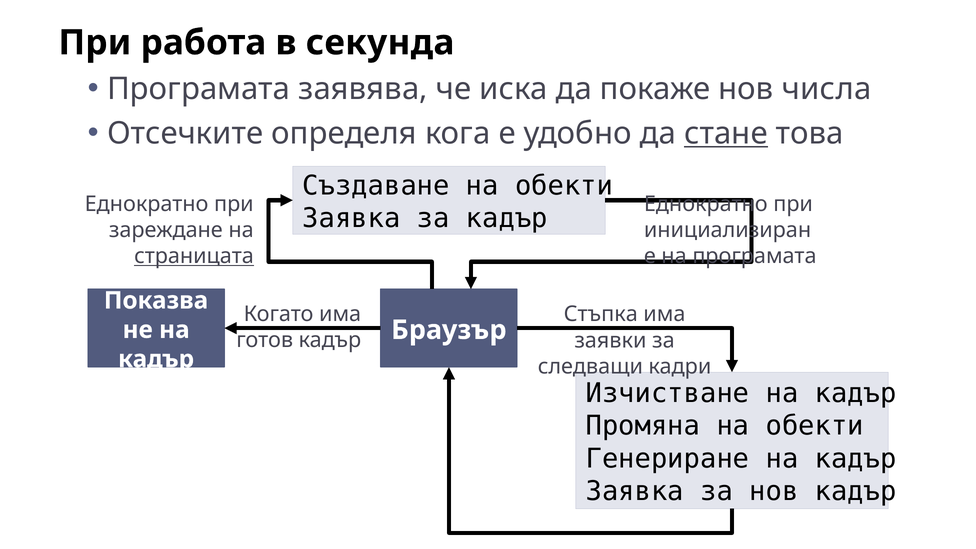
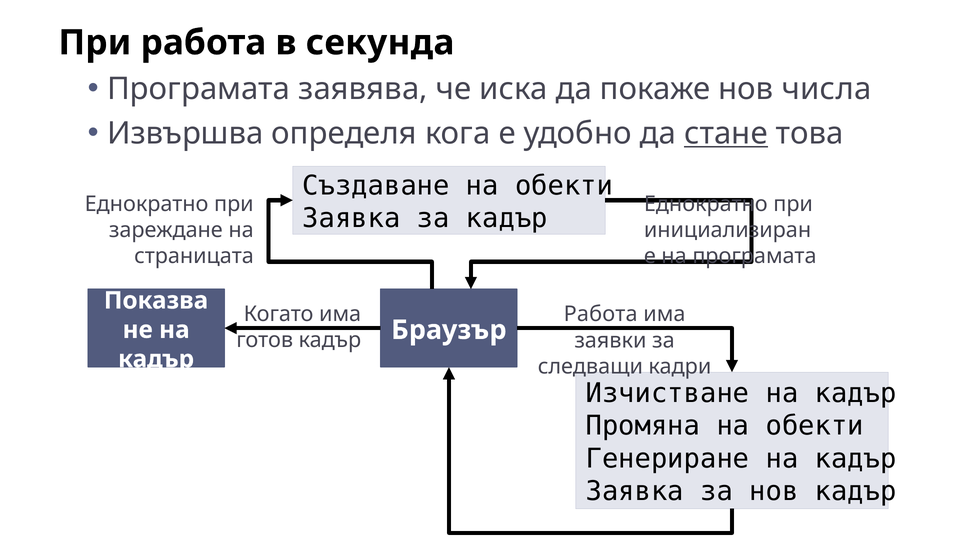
Отсечките: Отсечките -> Извършва (185, 133)
страницата underline: present -> none (194, 256)
Стъпка: Стъпка -> Работа (601, 314)
